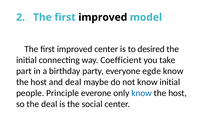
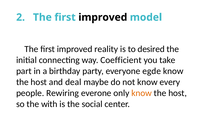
improved center: center -> reality (106, 49)
know initial: initial -> every (170, 82)
Principle: Principle -> Rewiring (63, 93)
know colour: blue -> orange (142, 93)
the deal: deal -> with (49, 104)
